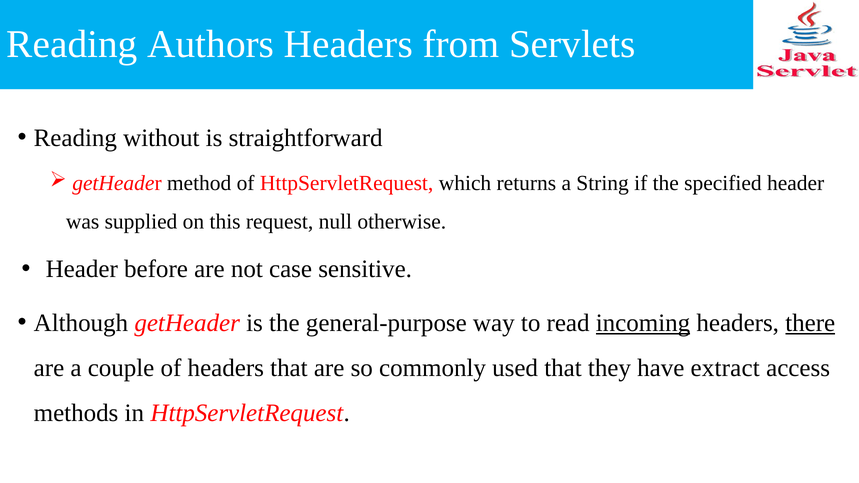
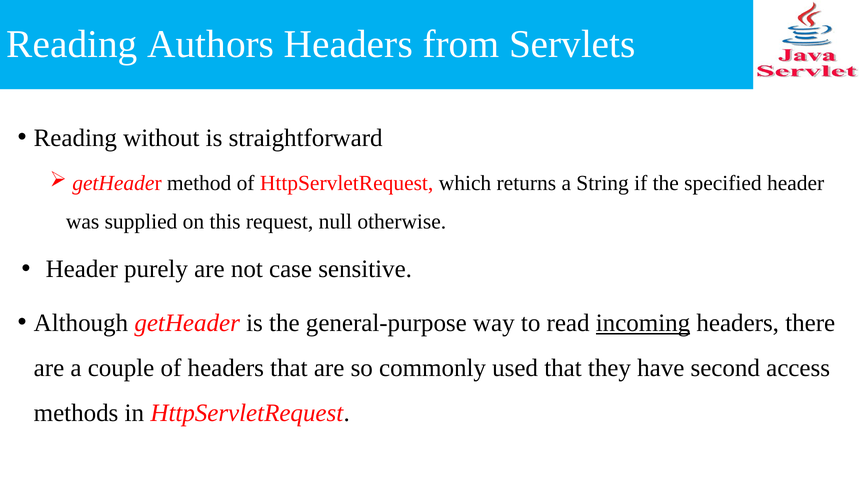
before: before -> purely (156, 269)
there underline: present -> none (810, 323)
extract: extract -> second (725, 368)
